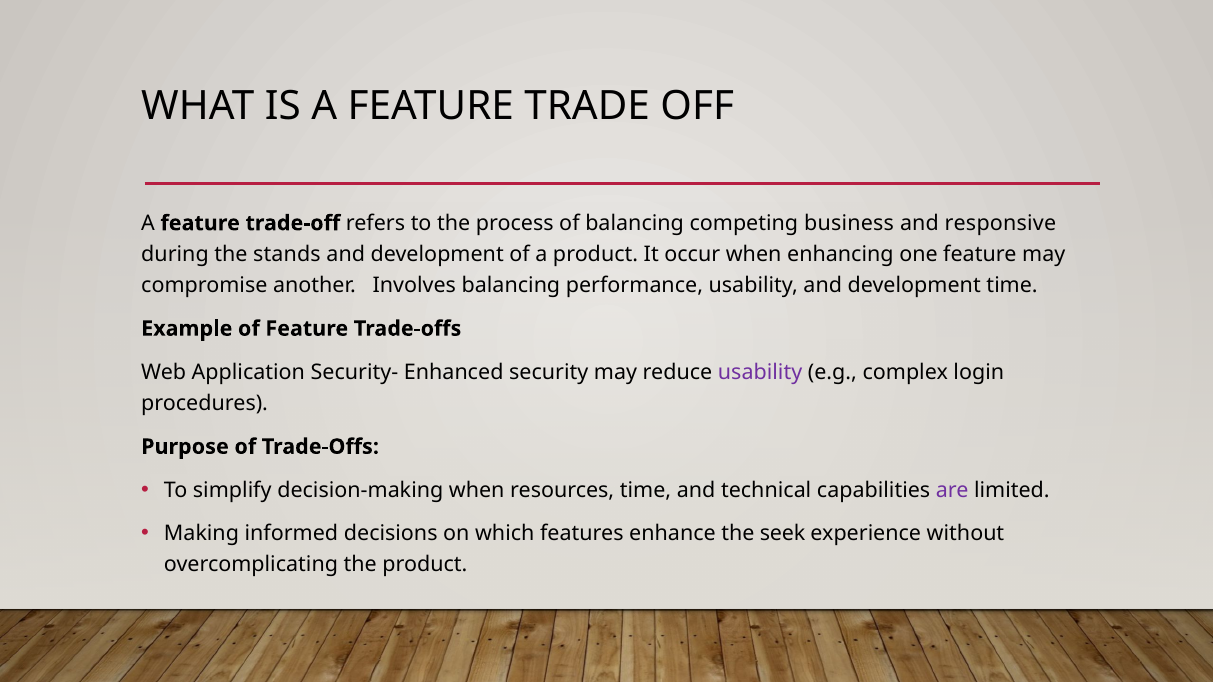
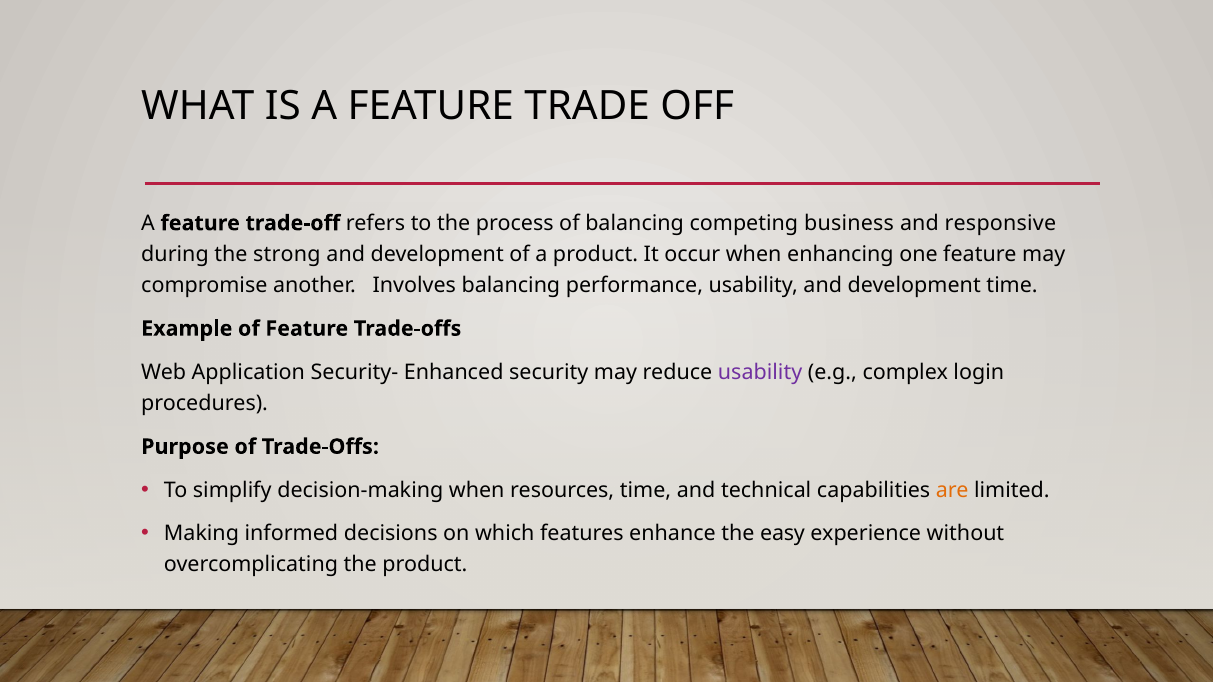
stands: stands -> strong (287, 254)
are colour: purple -> orange (952, 490)
seek: seek -> easy (783, 534)
